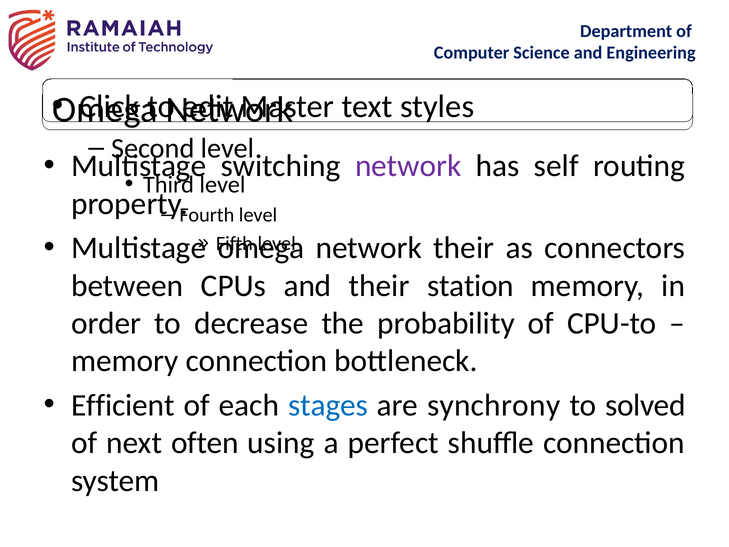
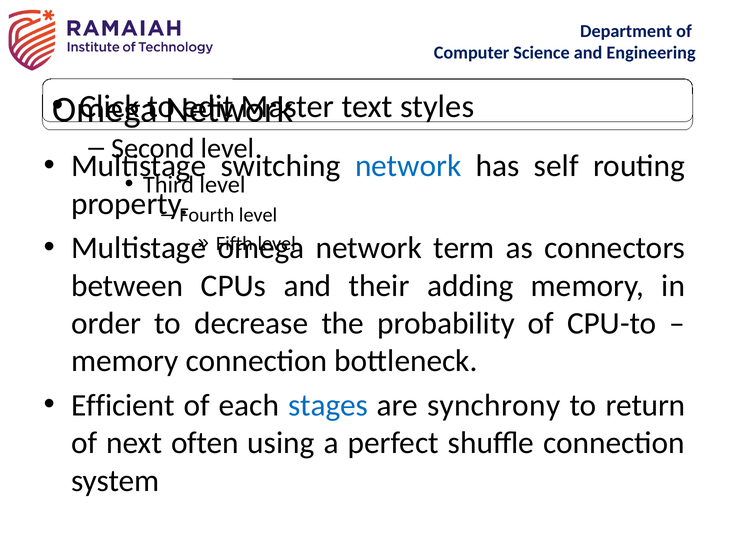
network colour: purple -> blue (408, 166)
network their: their -> term (464, 248)
station: station -> adding (470, 286)
solved: solved -> return (645, 405)
